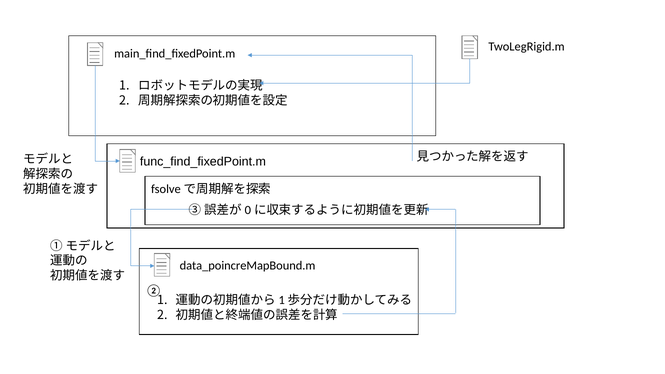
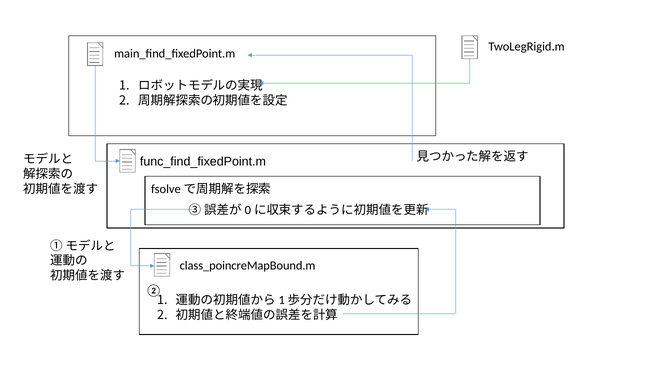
data_poincreMapBound.m: data_poincreMapBound.m -> class_poincreMapBound.m (248, 266)
